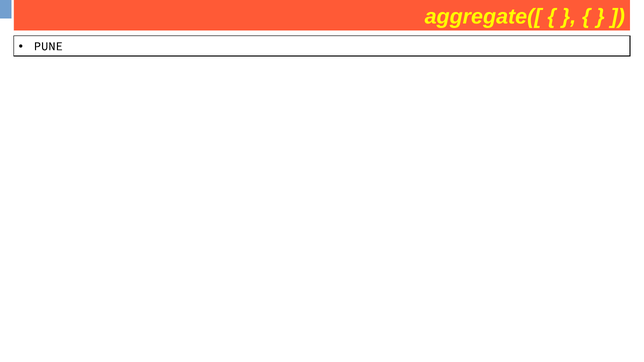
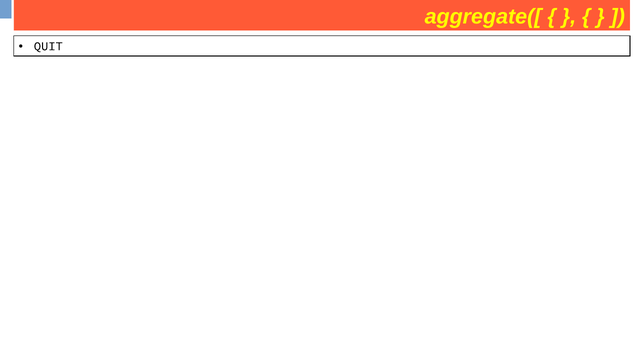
PUNE: PUNE -> QUIT (48, 46)
